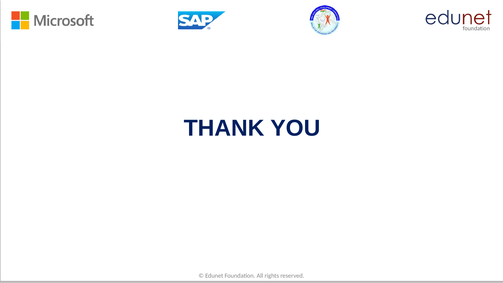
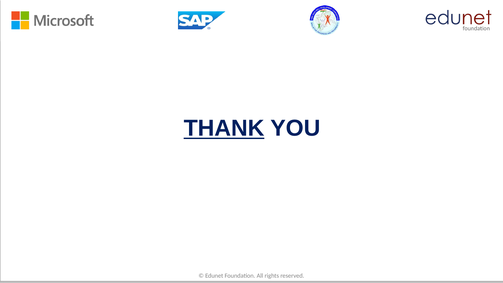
THANK underline: none -> present (224, 128)
